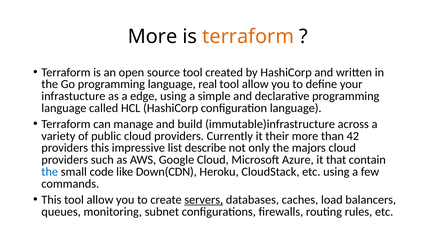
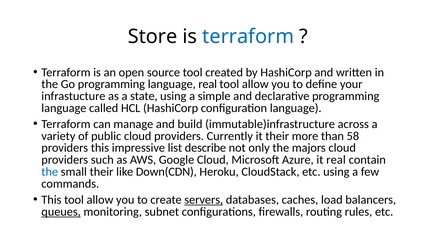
More: More -> Store (153, 37)
terraform colour: orange -> blue (248, 37)
edge: edge -> state (144, 96)
42: 42 -> 58 (353, 136)
it that: that -> real (336, 160)
small code: code -> their (102, 172)
queues underline: none -> present (61, 212)
